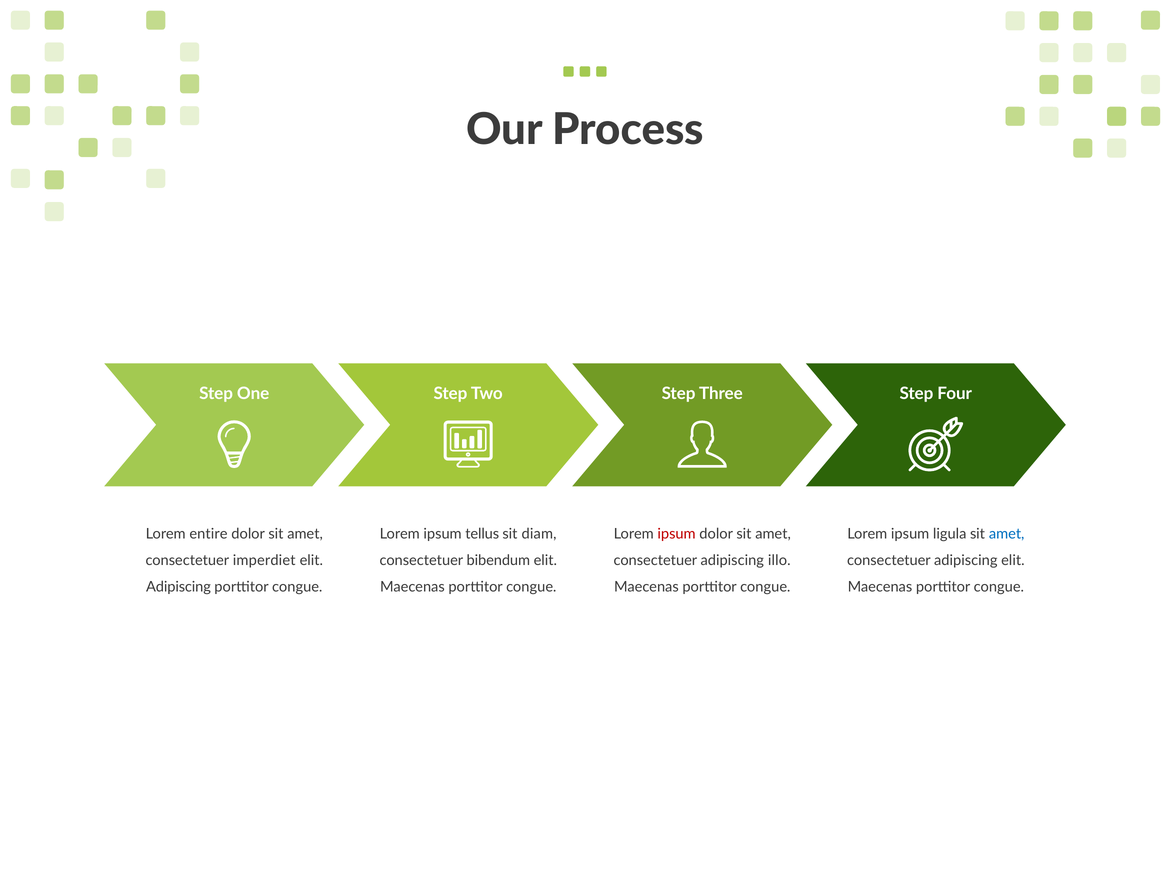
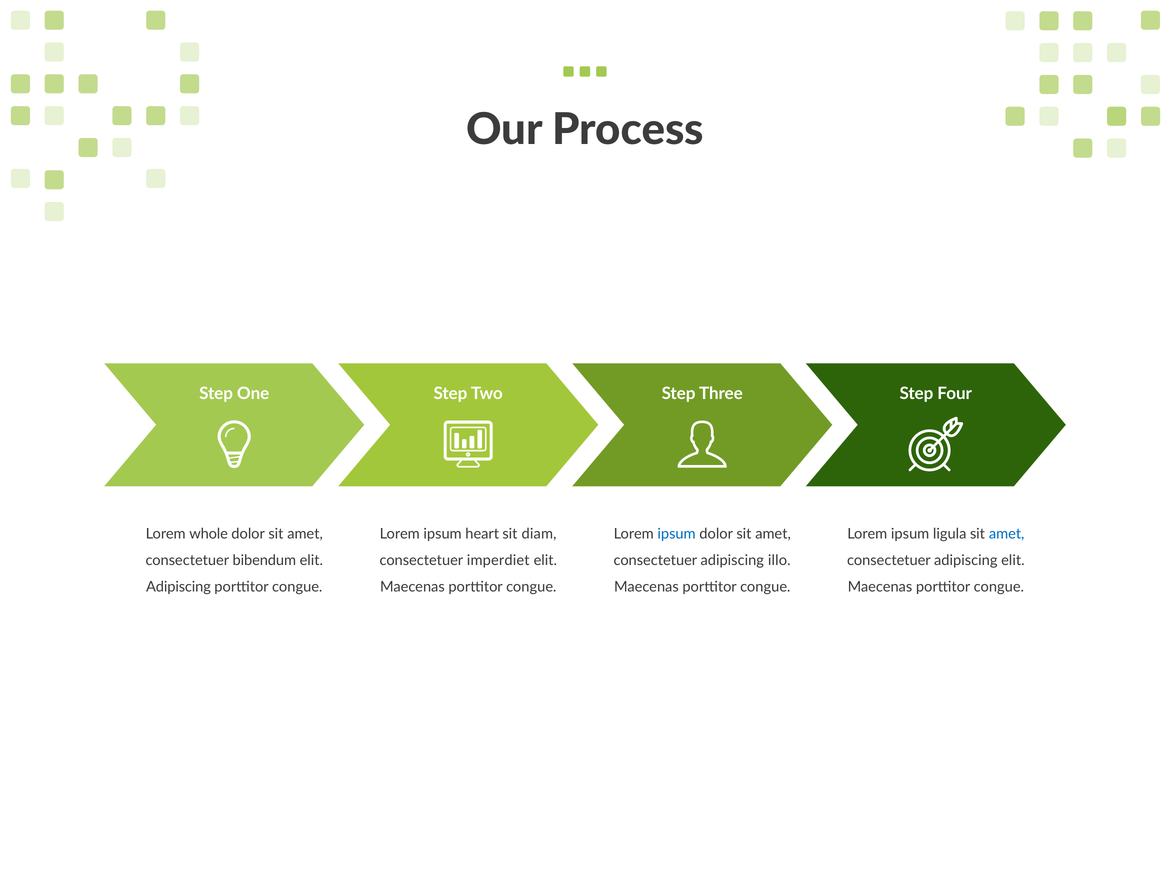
entire: entire -> whole (209, 534)
tellus: tellus -> heart (482, 534)
ipsum colour: red -> blue (677, 534)
imperdiet: imperdiet -> bibendum (264, 561)
bibendum: bibendum -> imperdiet (498, 561)
